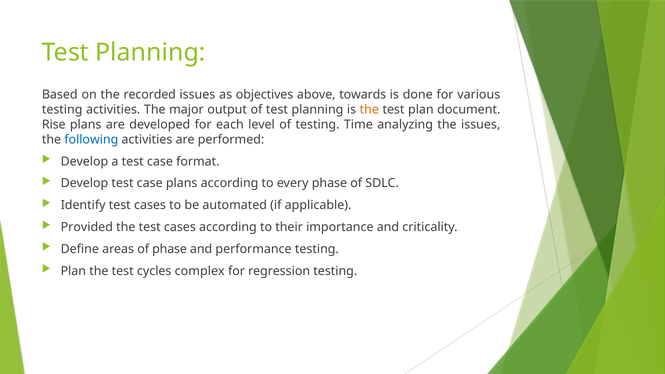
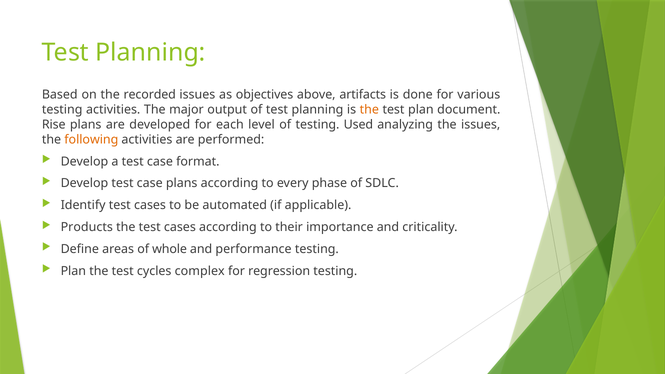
towards: towards -> artifacts (363, 95)
Time: Time -> Used (358, 125)
following colour: blue -> orange (91, 140)
Provided: Provided -> Products (87, 227)
of phase: phase -> whole (170, 249)
